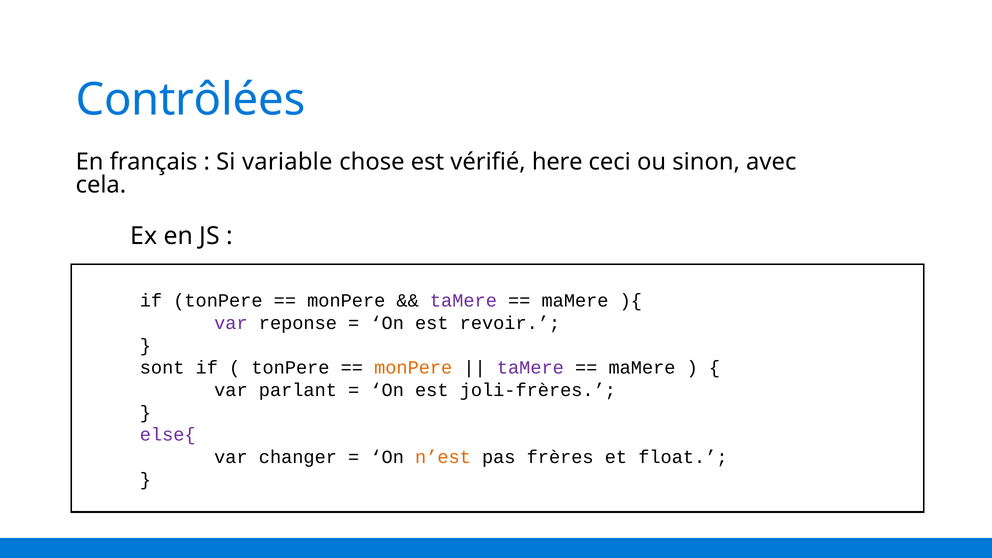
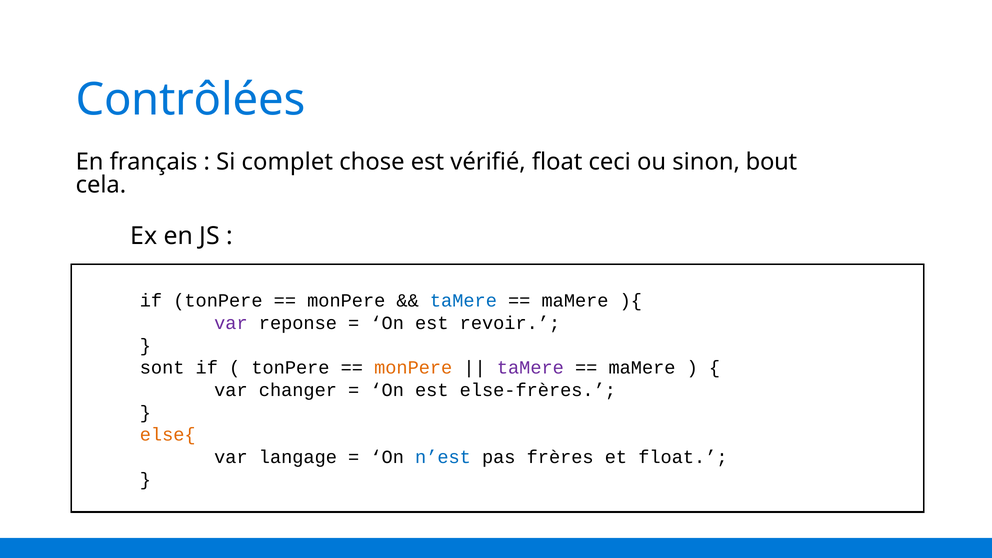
variable: variable -> complet (287, 162)
vérifié here: here -> float (557, 162)
avec: avec -> bout (771, 162)
taMere colour: purple -> blue (463, 301)
parlant: parlant -> changer (298, 390)
joli-frères: joli-frères -> else-frères (538, 390)
else{ colour: purple -> orange (168, 435)
changer: changer -> langage (298, 457)
n’est colour: orange -> blue (443, 457)
